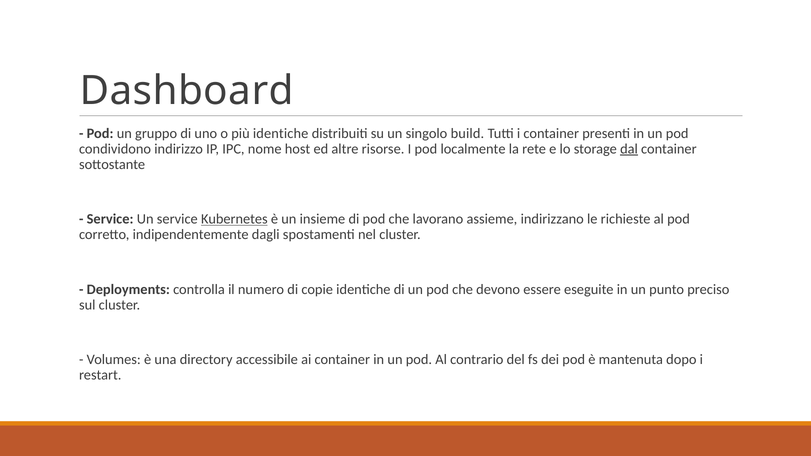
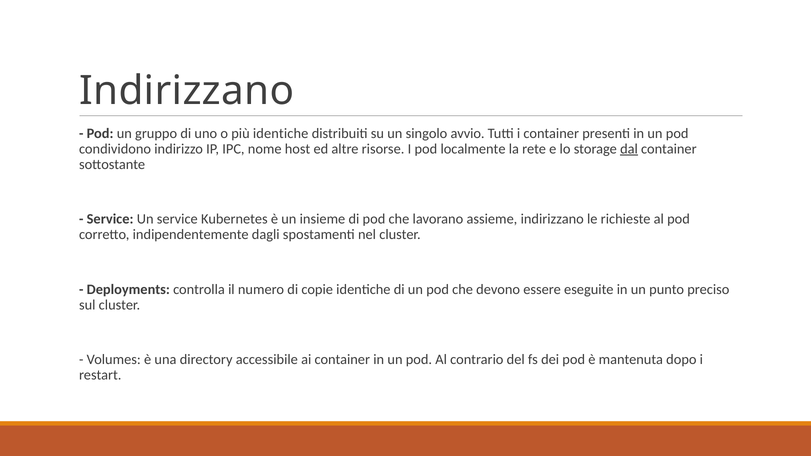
Dashboard: Dashboard -> Indirizzano (187, 91)
build: build -> avvio (468, 133)
Kubernetes underline: present -> none (234, 219)
